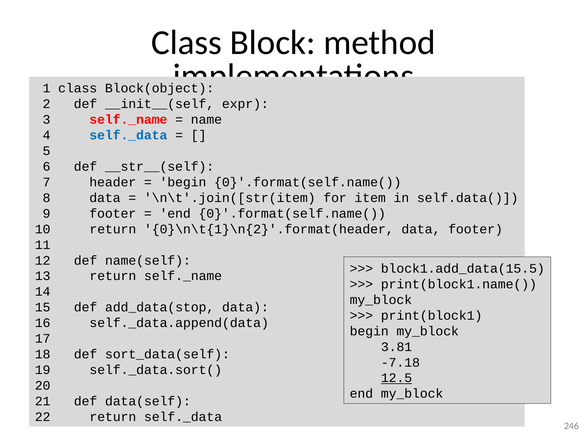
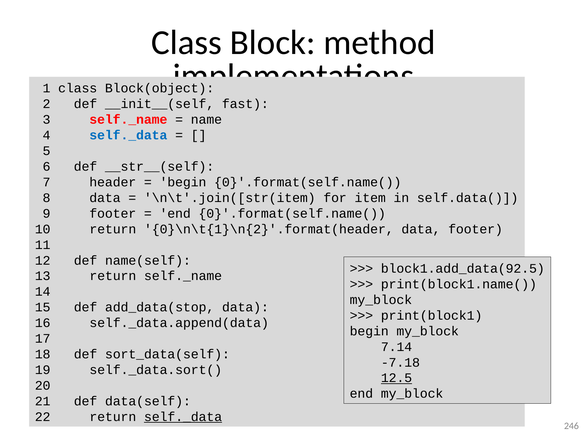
expr: expr -> fast (245, 104)
block1.add_data(15.5: block1.add_data(15.5 -> block1.add_data(92.5 (463, 269)
3.81: 3.81 -> 7.14 (397, 347)
self._data underline: none -> present (183, 417)
